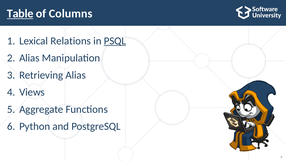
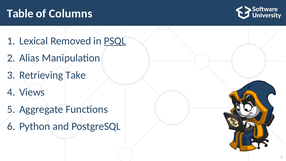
Table underline: present -> none (20, 14)
Relations: Relations -> Removed (71, 41)
Retrieving Alias: Alias -> Take (76, 75)
